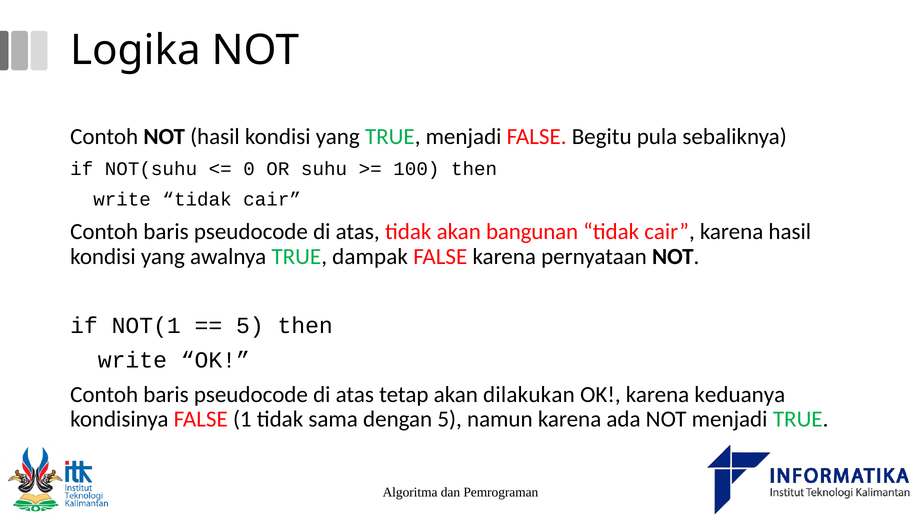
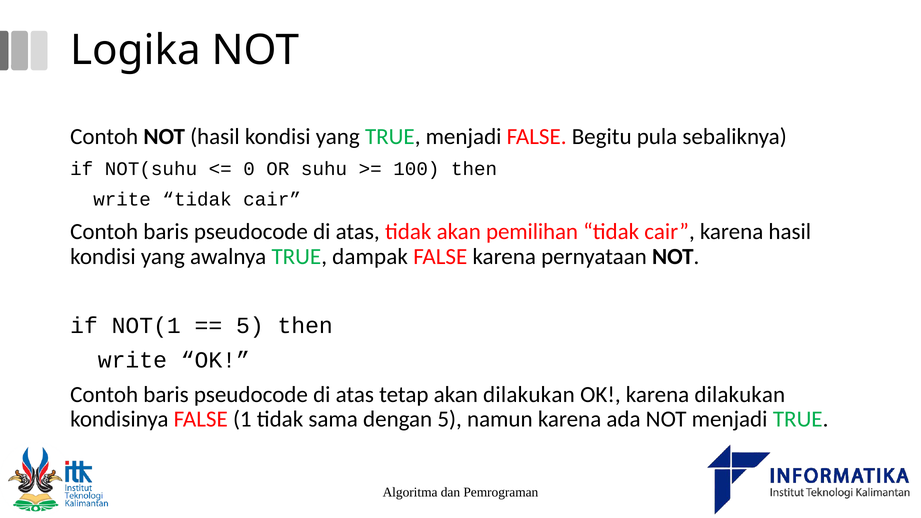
bangunan: bangunan -> pemilihan (532, 232)
karena keduanya: keduanya -> dilakukan (740, 394)
